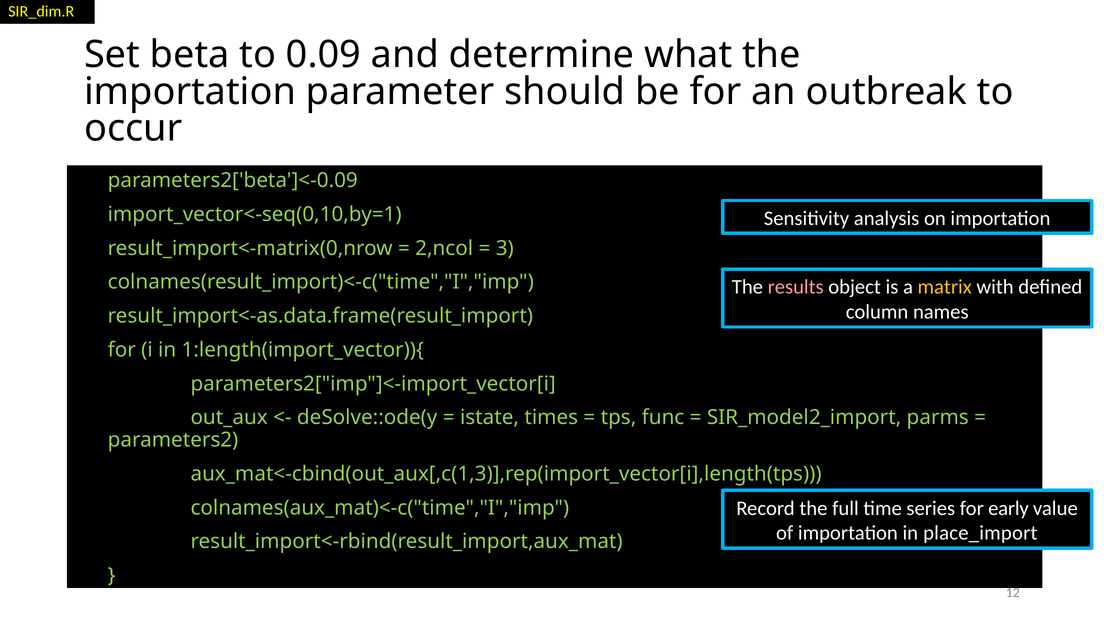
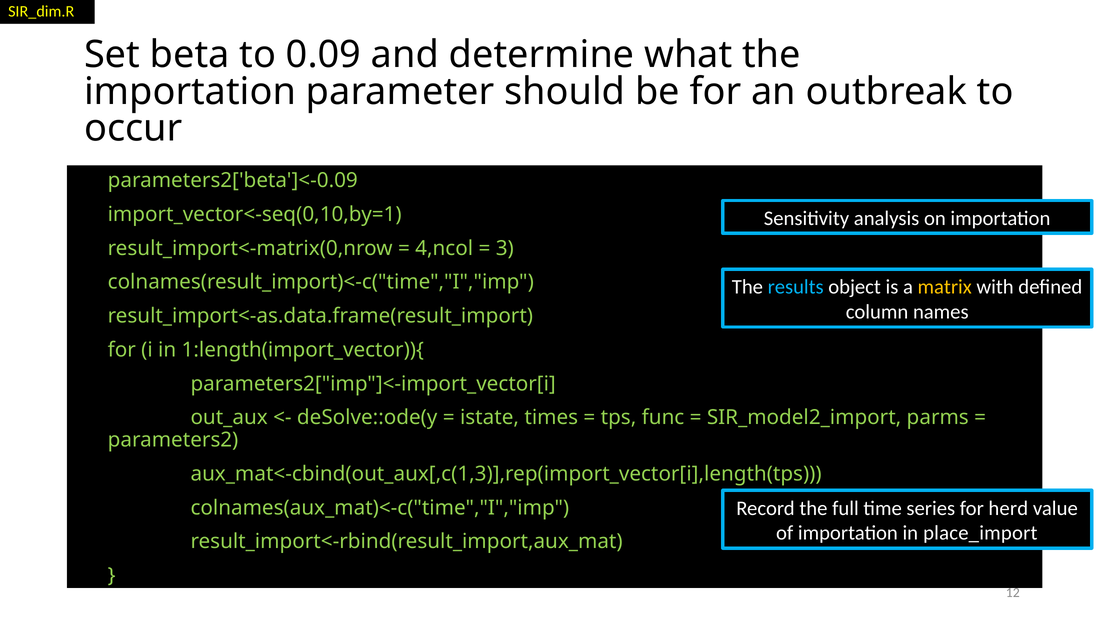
2,ncol: 2,ncol -> 4,ncol (444, 248)
results colour: pink -> light blue (796, 287)
early: early -> herd (1008, 508)
